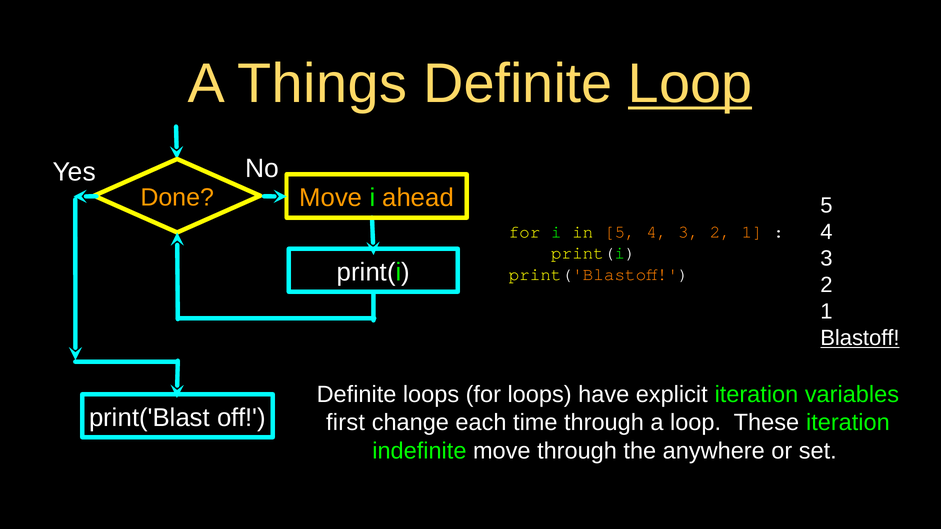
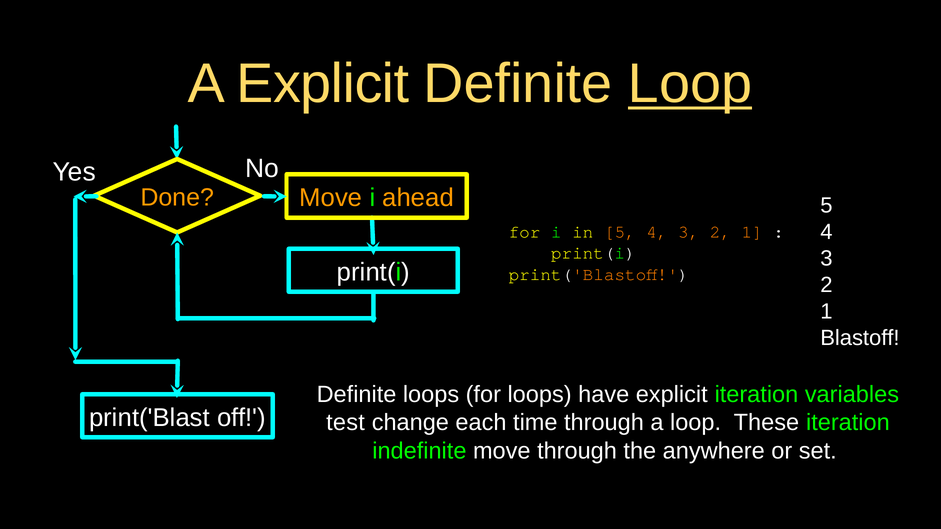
A Things: Things -> Explicit (323, 84)
Blastoff underline: present -> none (860, 338)
first: first -> test (346, 423)
